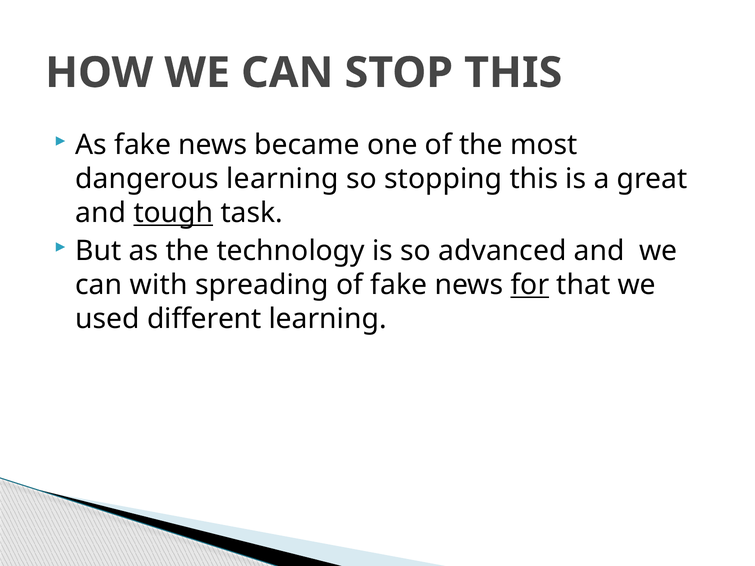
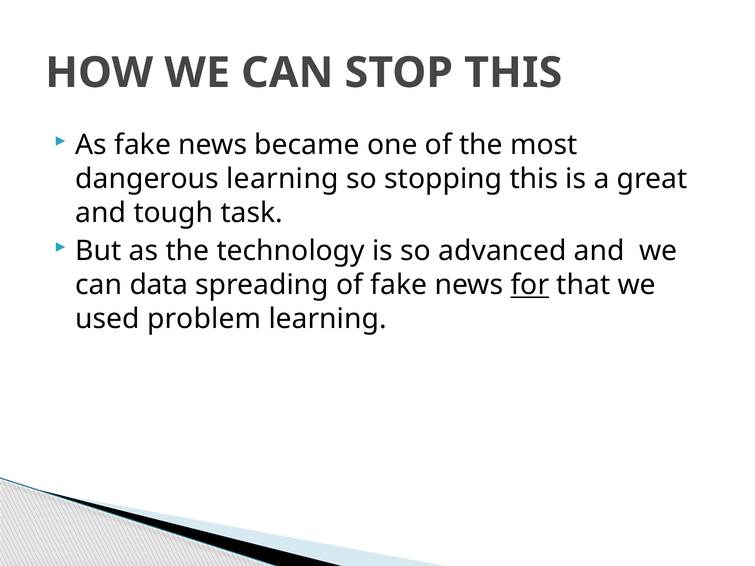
tough underline: present -> none (173, 213)
with: with -> data (159, 285)
different: different -> problem (204, 319)
